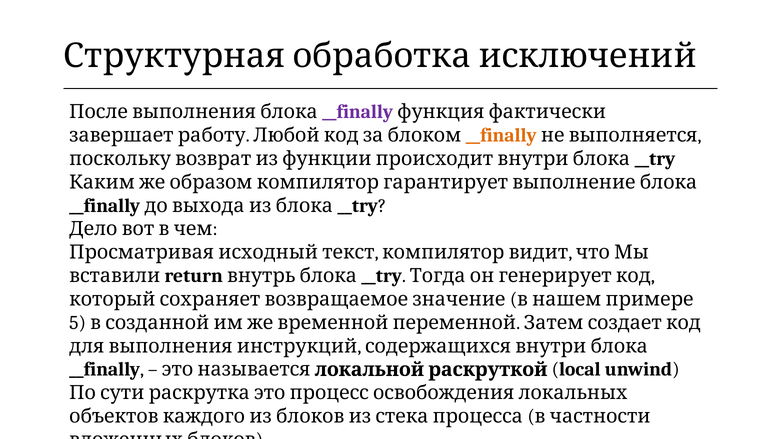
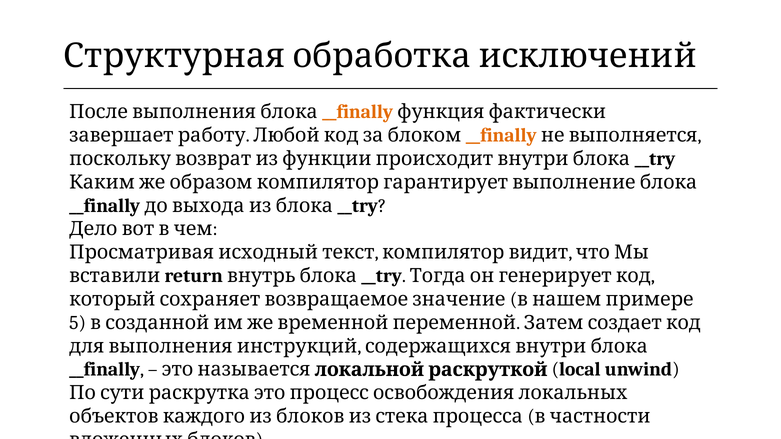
__finally colour: purple -> orange (358, 112)
